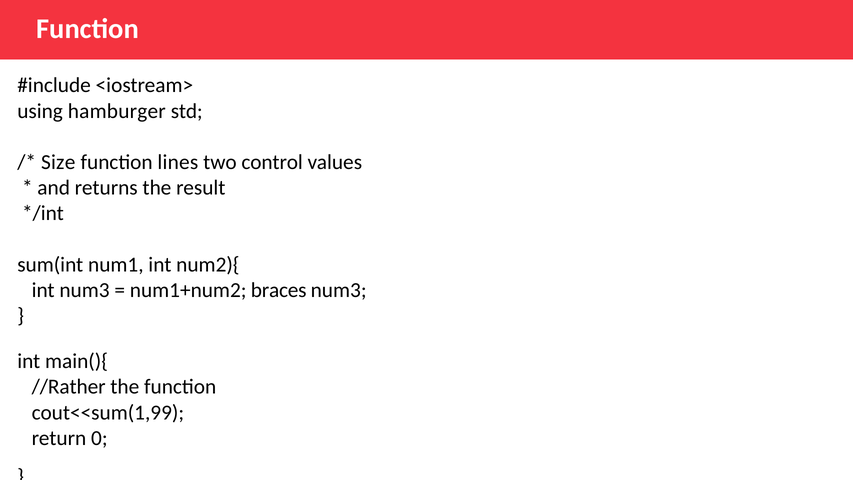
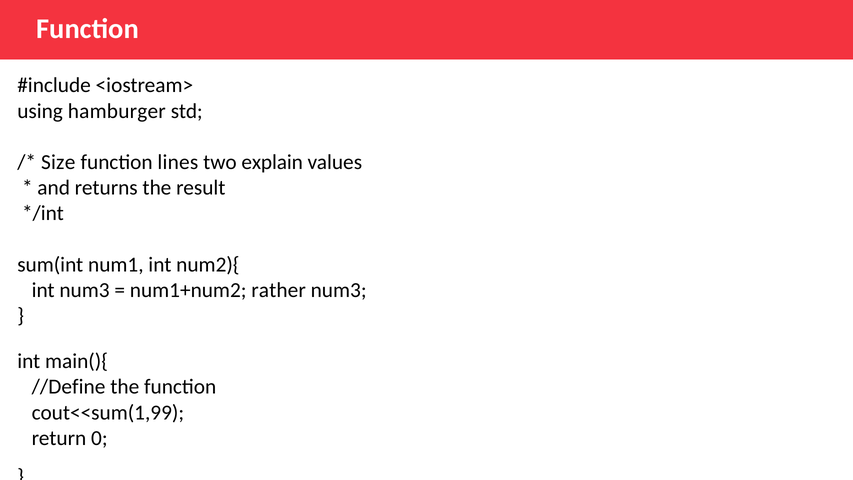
control: control -> explain (272, 162)
braces: braces -> rather (279, 290)
//Rather: //Rather -> //Define (69, 387)
